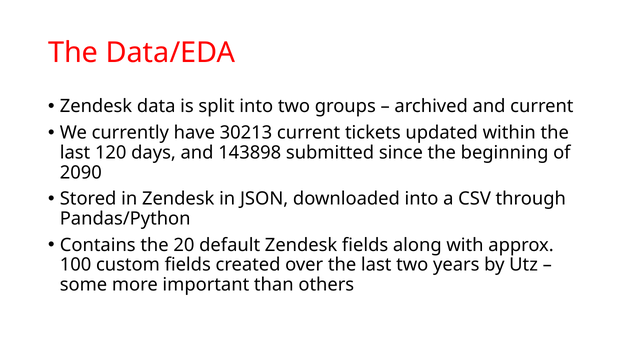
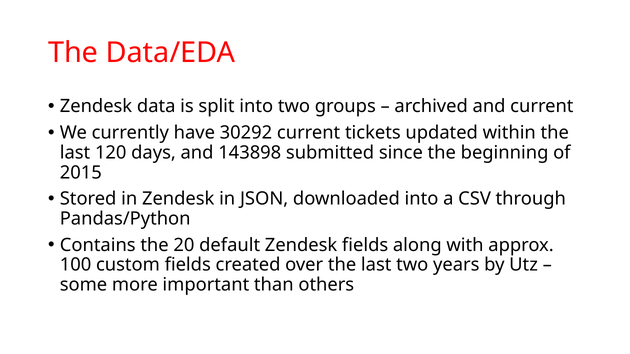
30213: 30213 -> 30292 (246, 133)
2090: 2090 -> 2015 (81, 173)
